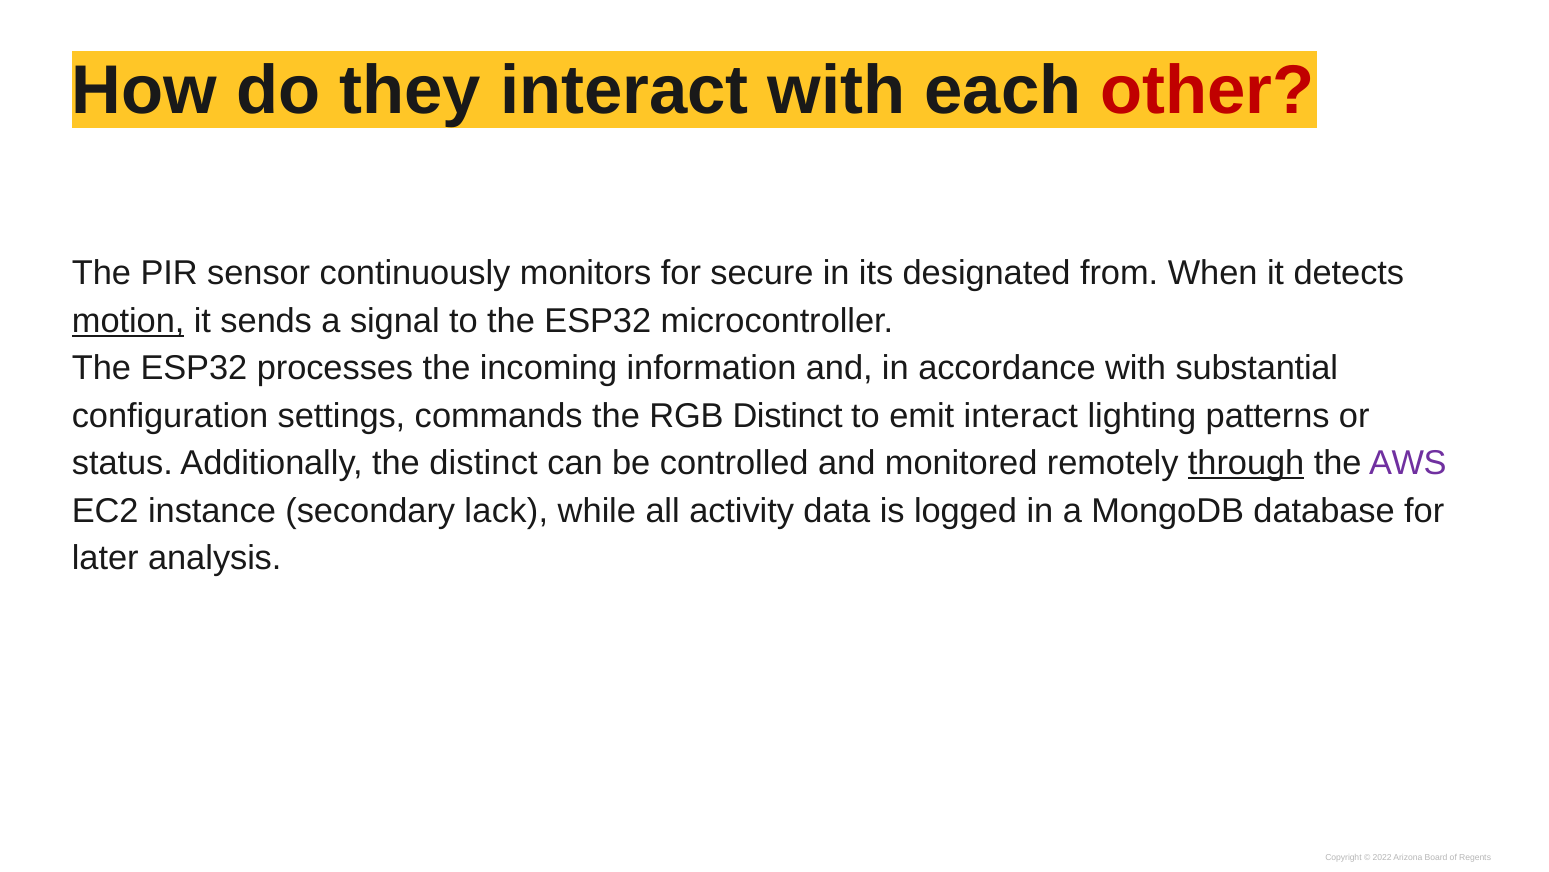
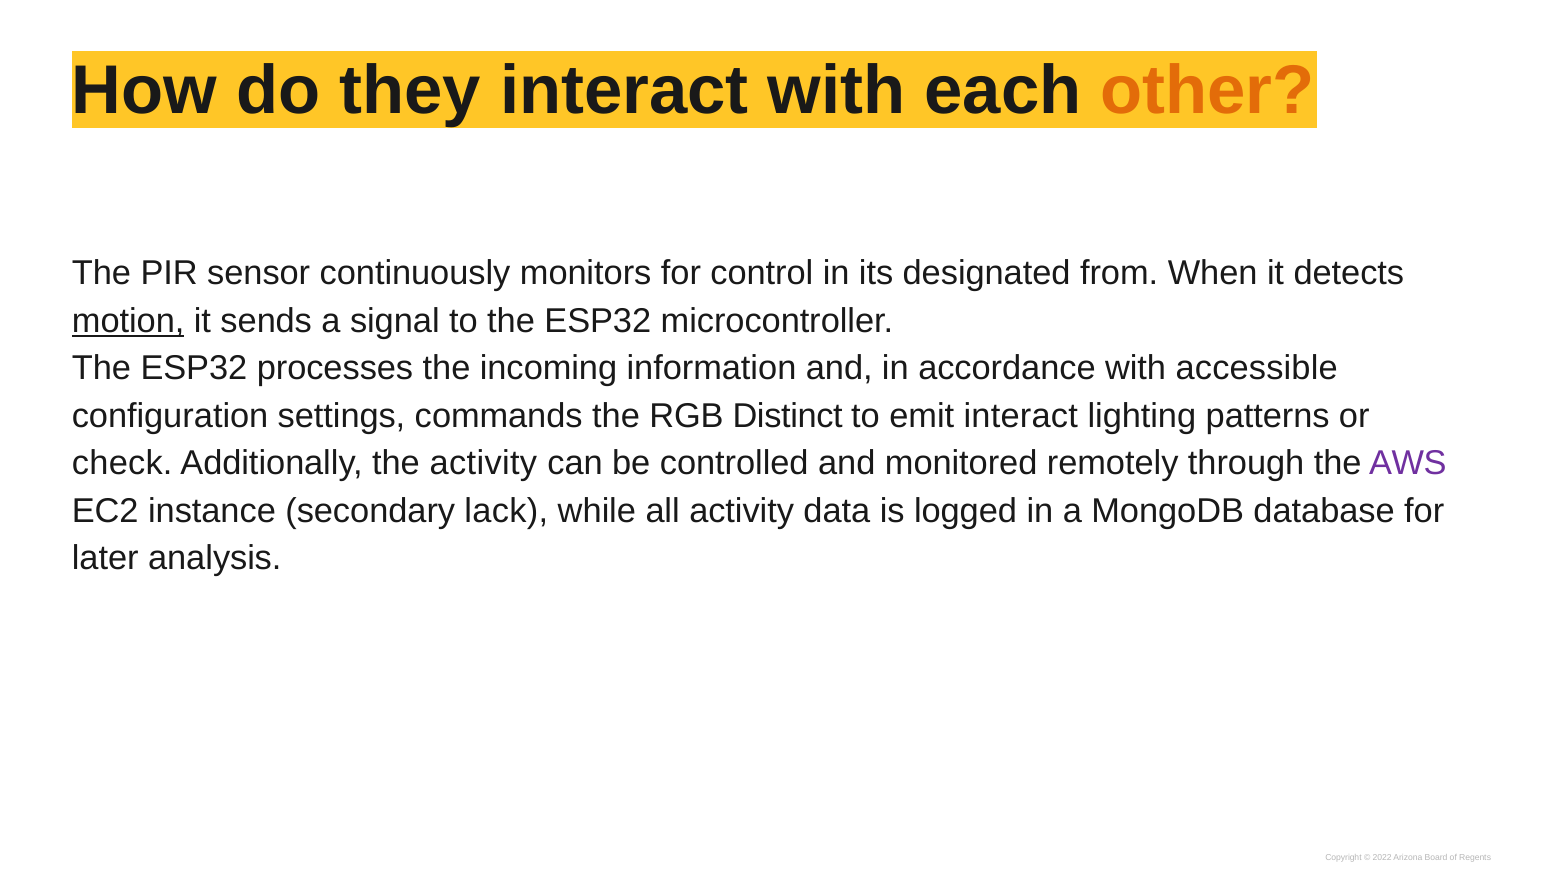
other colour: red -> orange (1208, 90)
secure: secure -> control (762, 273)
substantial: substantial -> accessible (1257, 368)
status: status -> check (122, 463)
the distinct: distinct -> activity (483, 463)
through underline: present -> none (1246, 463)
